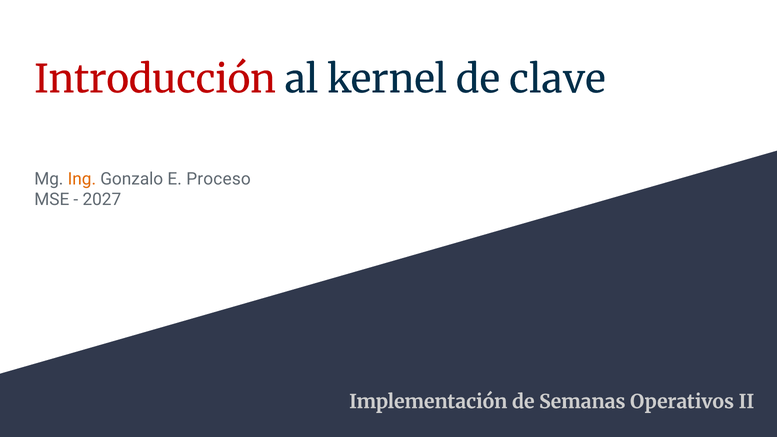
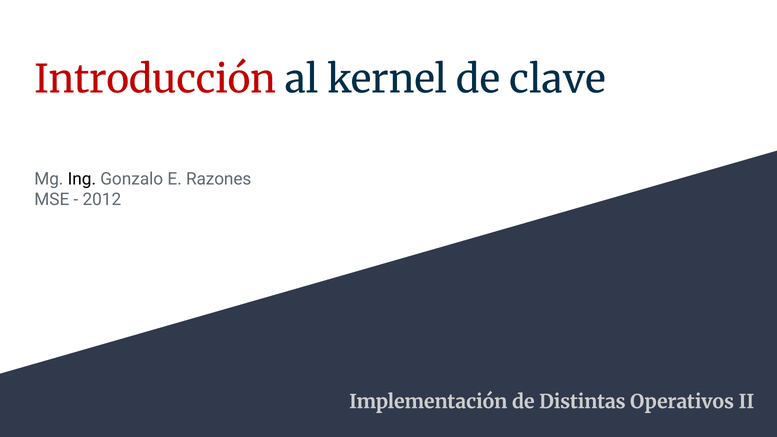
Ing colour: orange -> black (82, 179)
Proceso: Proceso -> Razones (219, 179)
2027: 2027 -> 2012 (102, 200)
Semanas: Semanas -> Distintas (582, 402)
